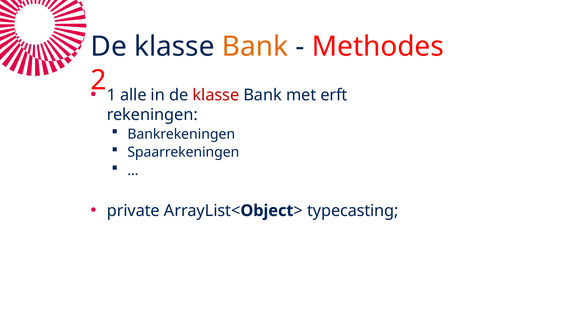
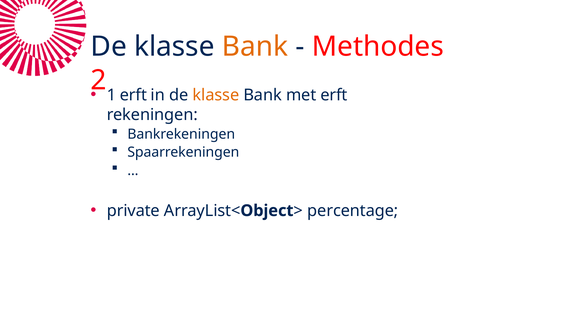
1 alle: alle -> erft (133, 95)
klasse colour: red -> orange (216, 95)
typecasting: typecasting -> percentage (353, 210)
